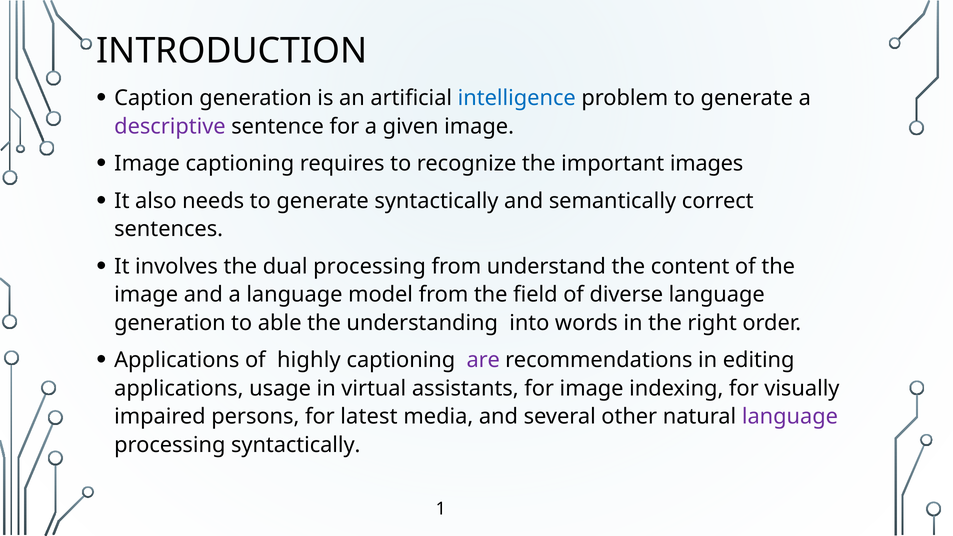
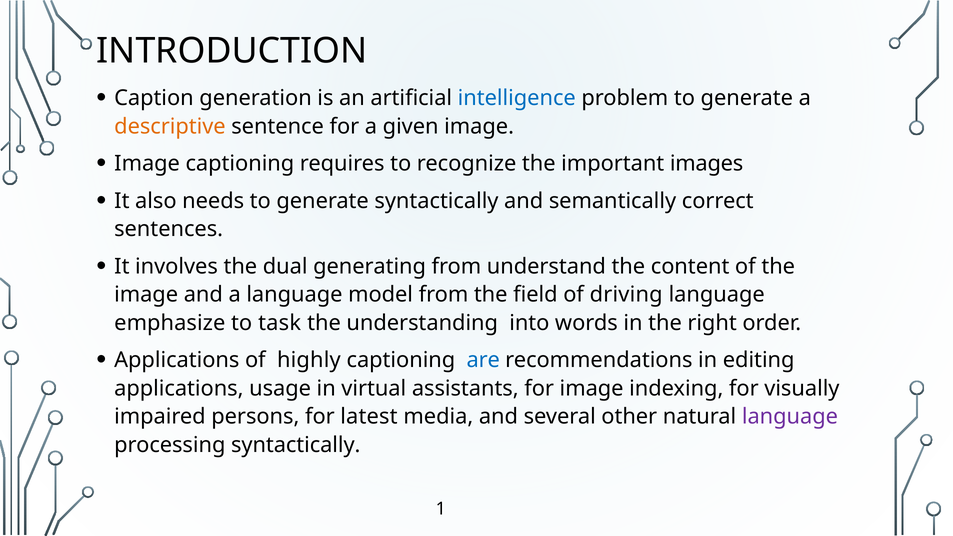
descriptive colour: purple -> orange (170, 127)
dual processing: processing -> generating (370, 266)
diverse: diverse -> driving (626, 295)
generation: generation -> emphasize (170, 323)
able: able -> task (280, 323)
are colour: purple -> blue (483, 360)
